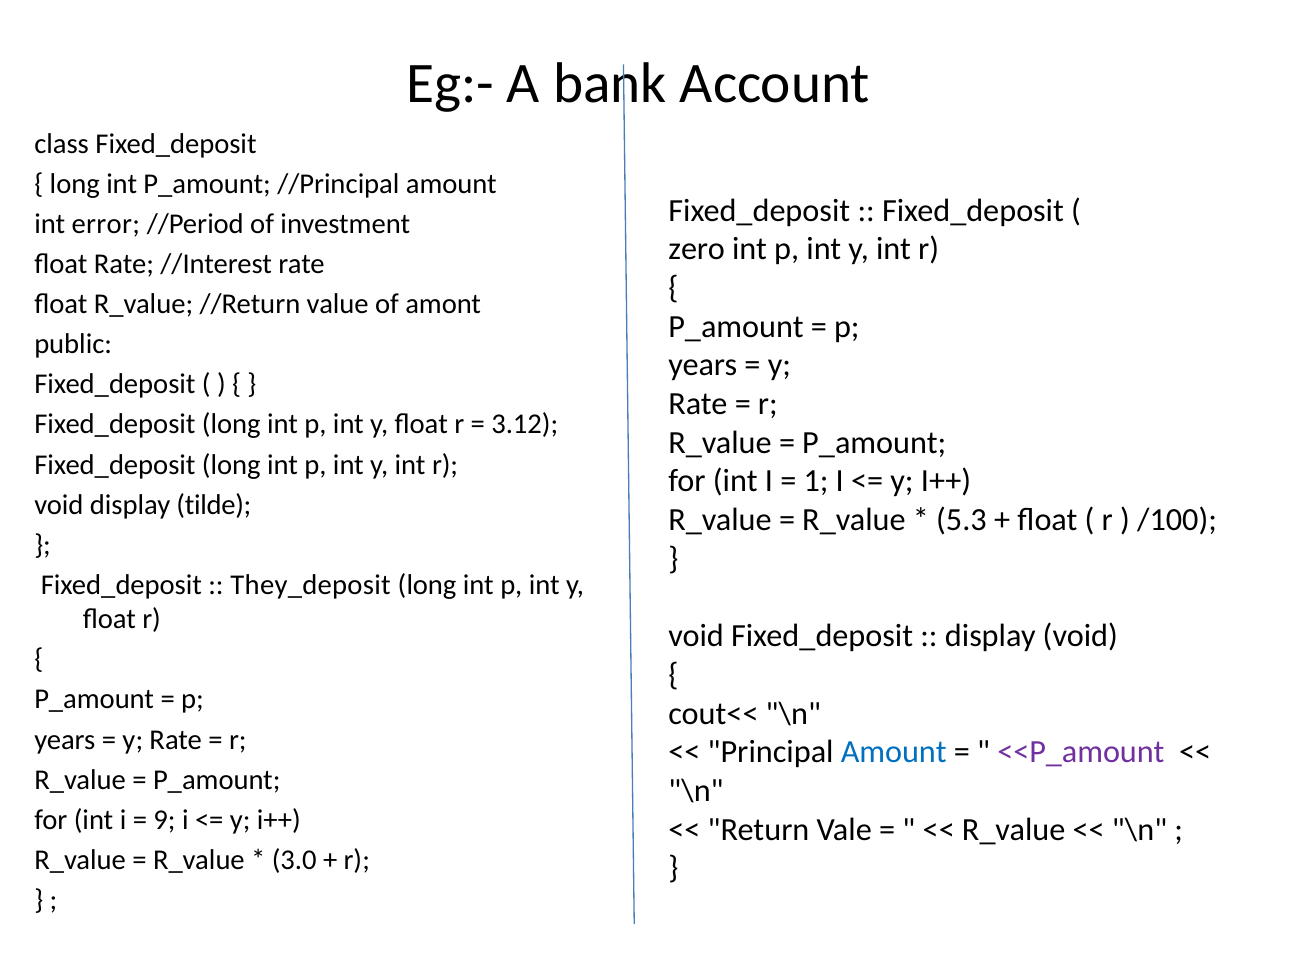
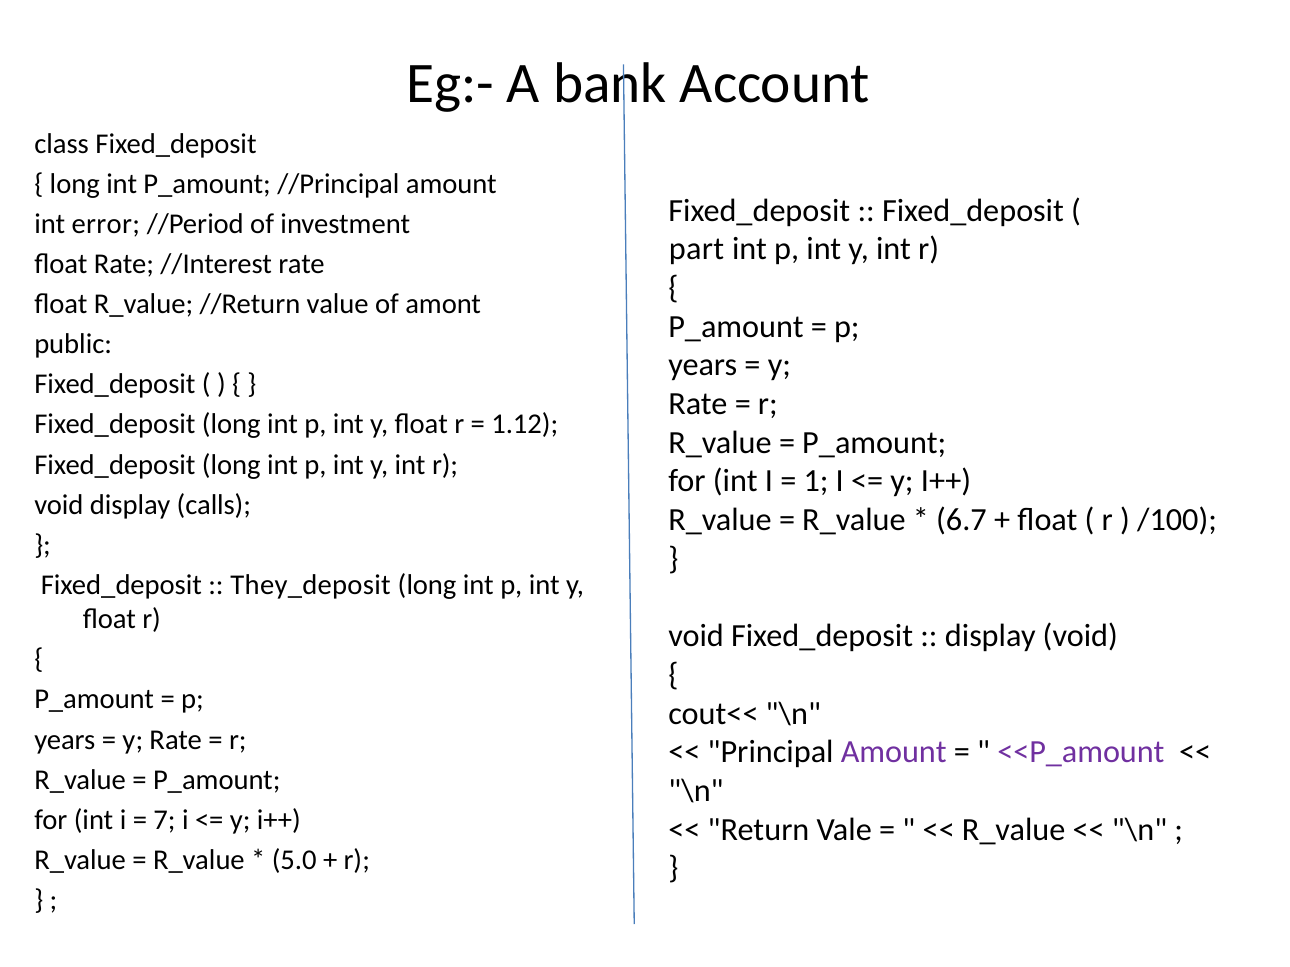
zero: zero -> part (696, 249)
3.12: 3.12 -> 1.12 (525, 425)
tilde: tilde -> calls (214, 505)
5.3: 5.3 -> 6.7 (962, 520)
Amount colour: blue -> purple (894, 752)
9: 9 -> 7 (165, 820)
3.0: 3.0 -> 5.0 (294, 860)
